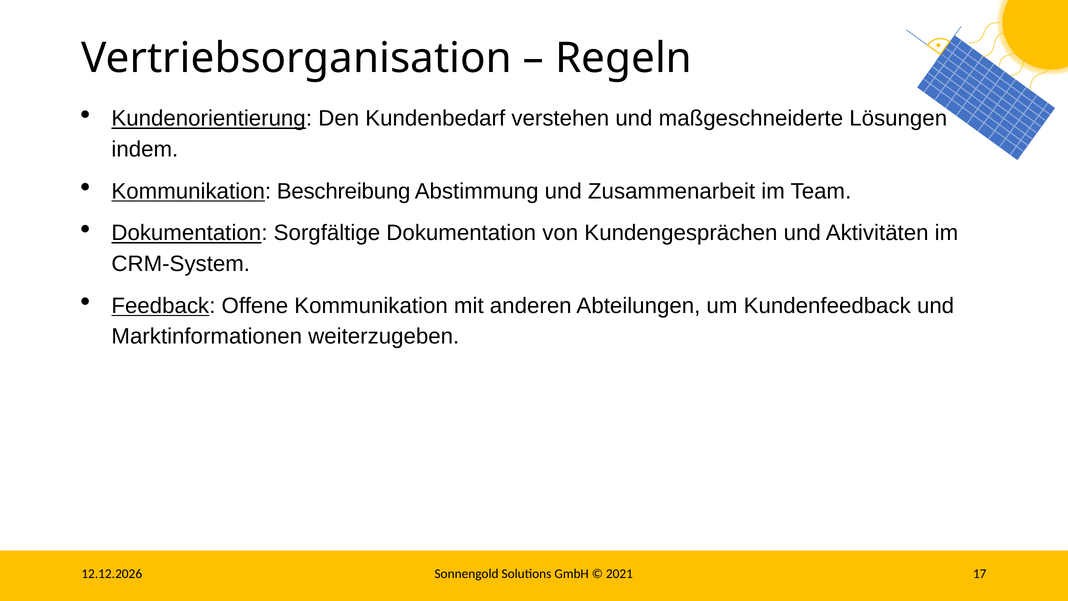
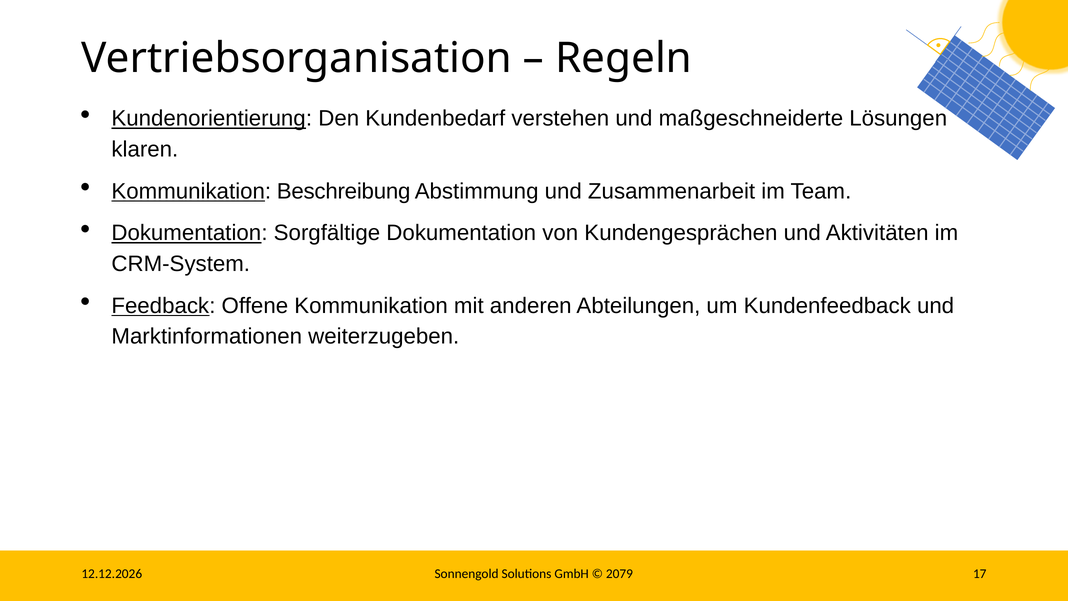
indem: indem -> klaren (145, 149)
2021: 2021 -> 2079 (619, 574)
